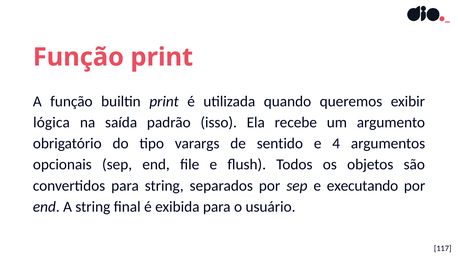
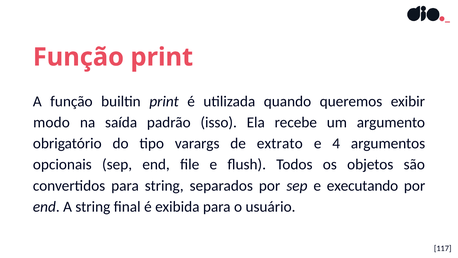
lógica: lógica -> modo (51, 122)
sentido: sentido -> extrato (280, 143)
